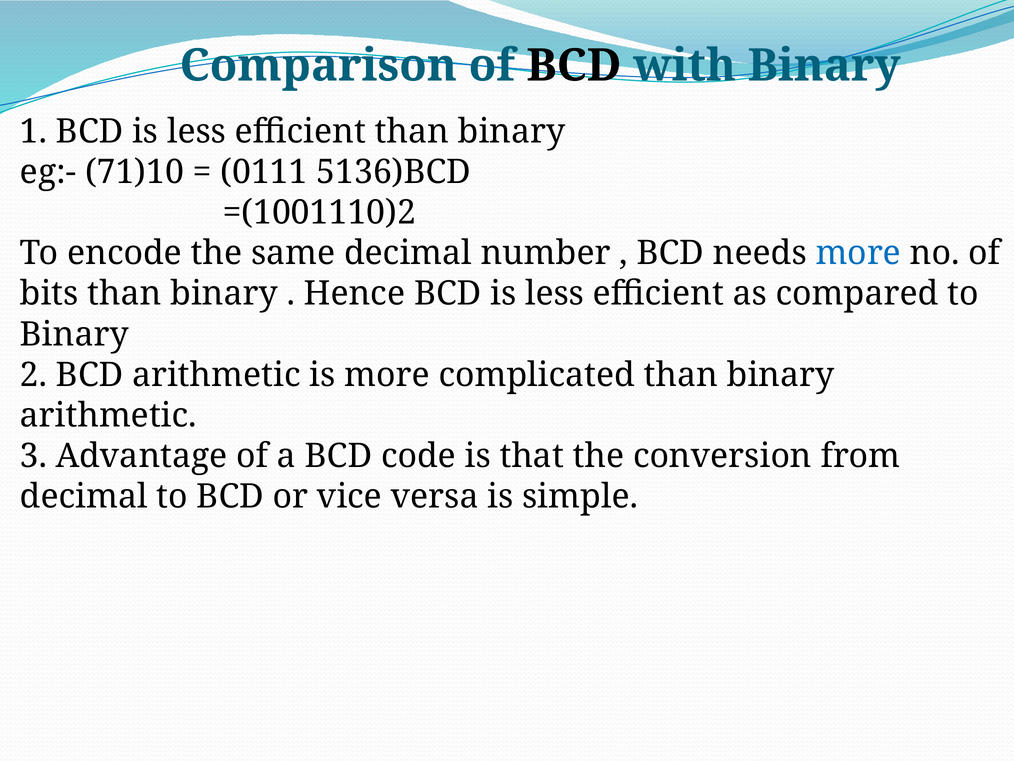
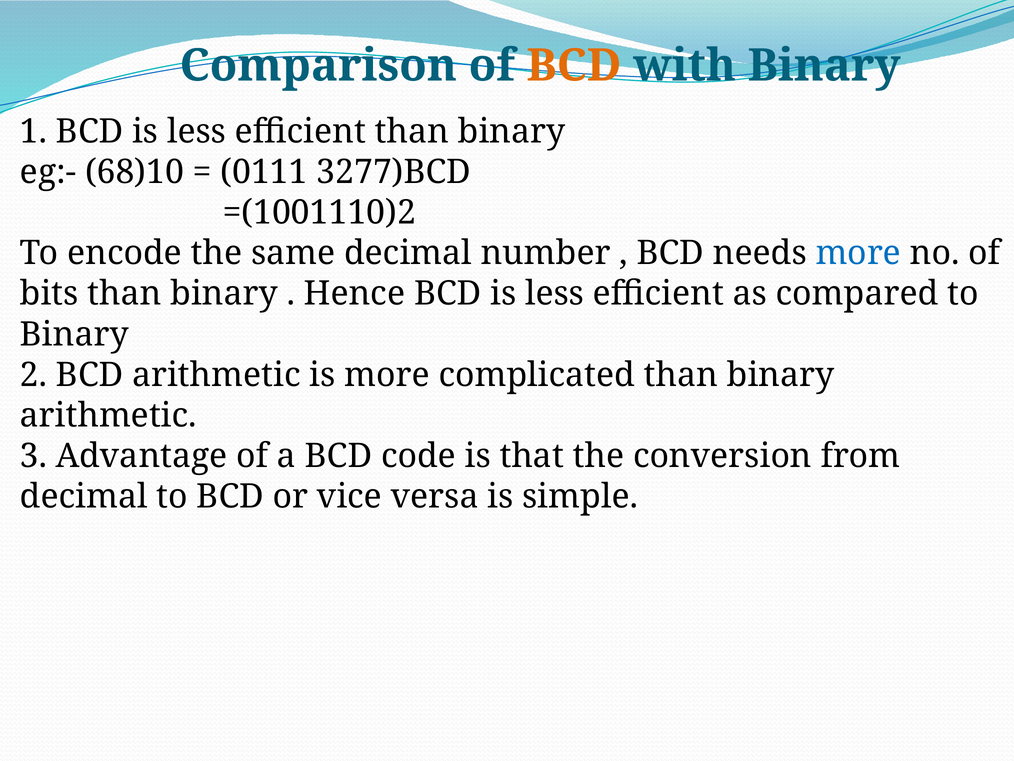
BCD colour: black -> orange (574, 66)
71)10: 71)10 -> 68)10 (134, 172)
5136)BCD: 5136)BCD -> 3277)BCD (394, 172)
